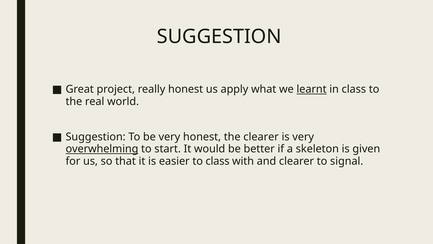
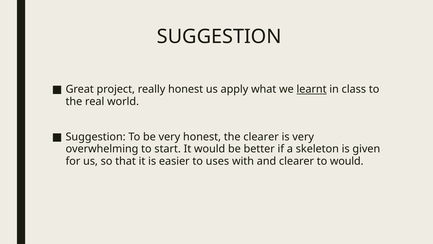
overwhelming underline: present -> none (102, 149)
to class: class -> uses (217, 161)
to signal: signal -> would (347, 161)
